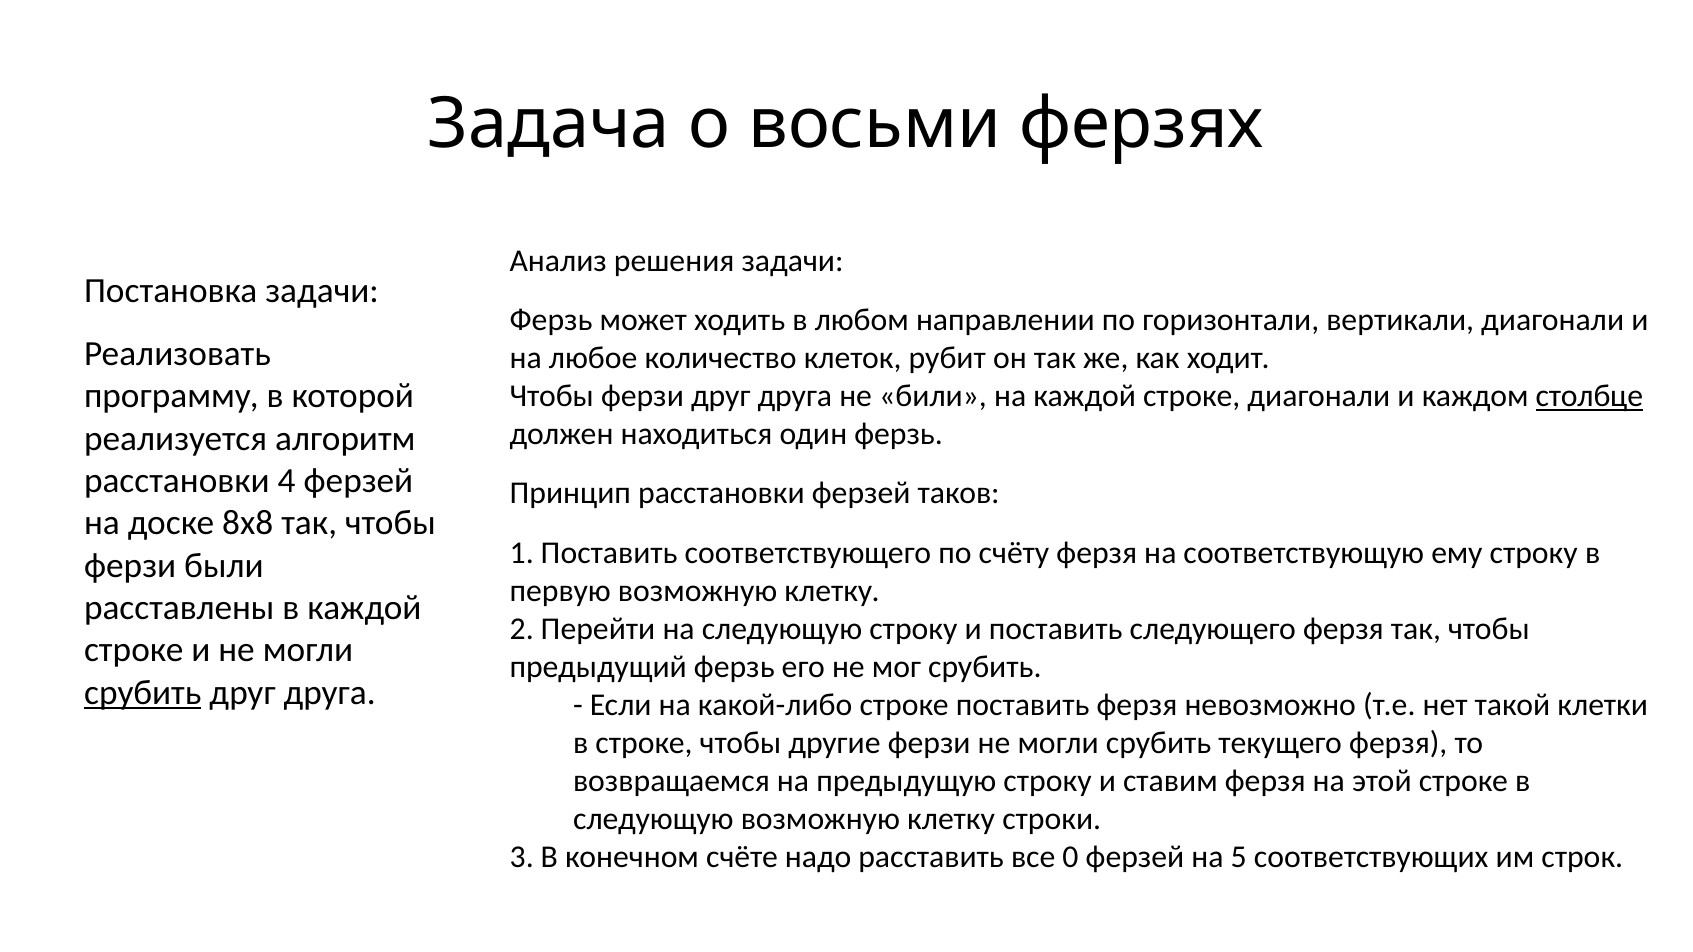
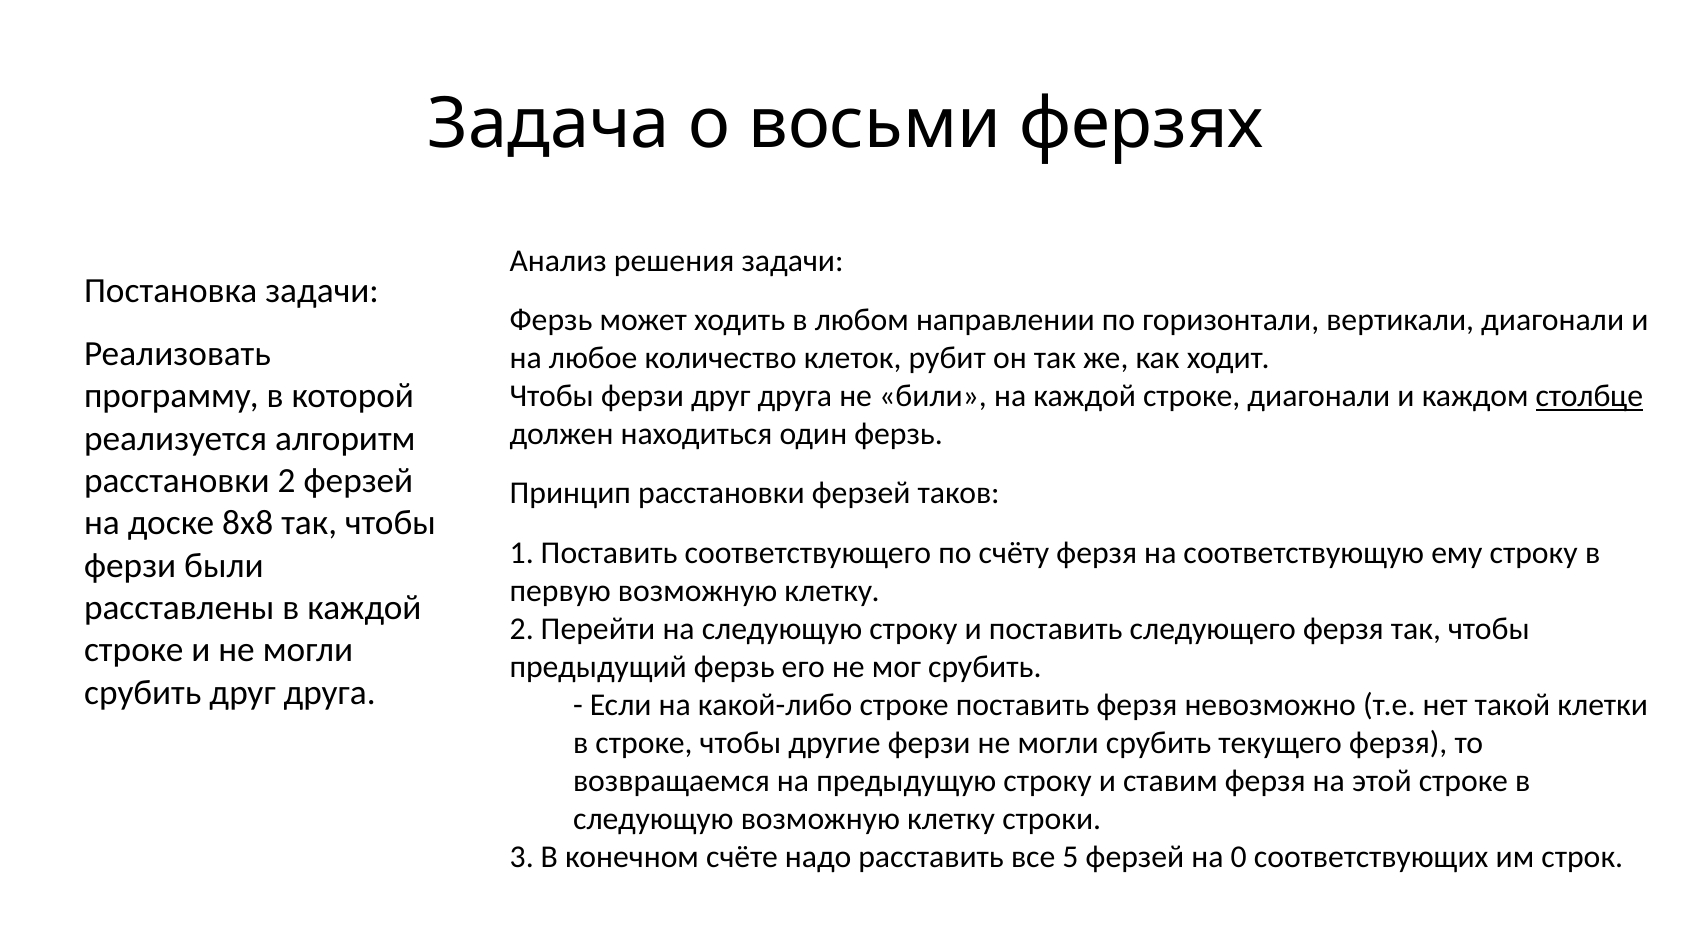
расстановки 4: 4 -> 2 (287, 481)
срубить underline: present -> none (143, 693)
0: 0 -> 5 (1070, 858)
5: 5 -> 0 (1239, 858)
